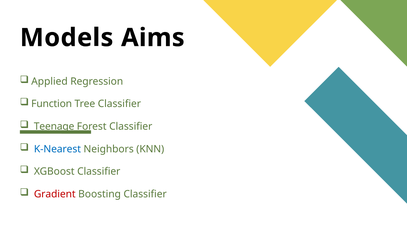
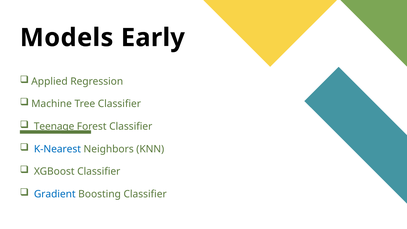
Aims: Aims -> Early (153, 38)
Function: Function -> Machine (52, 104)
Gradient colour: red -> blue (55, 194)
